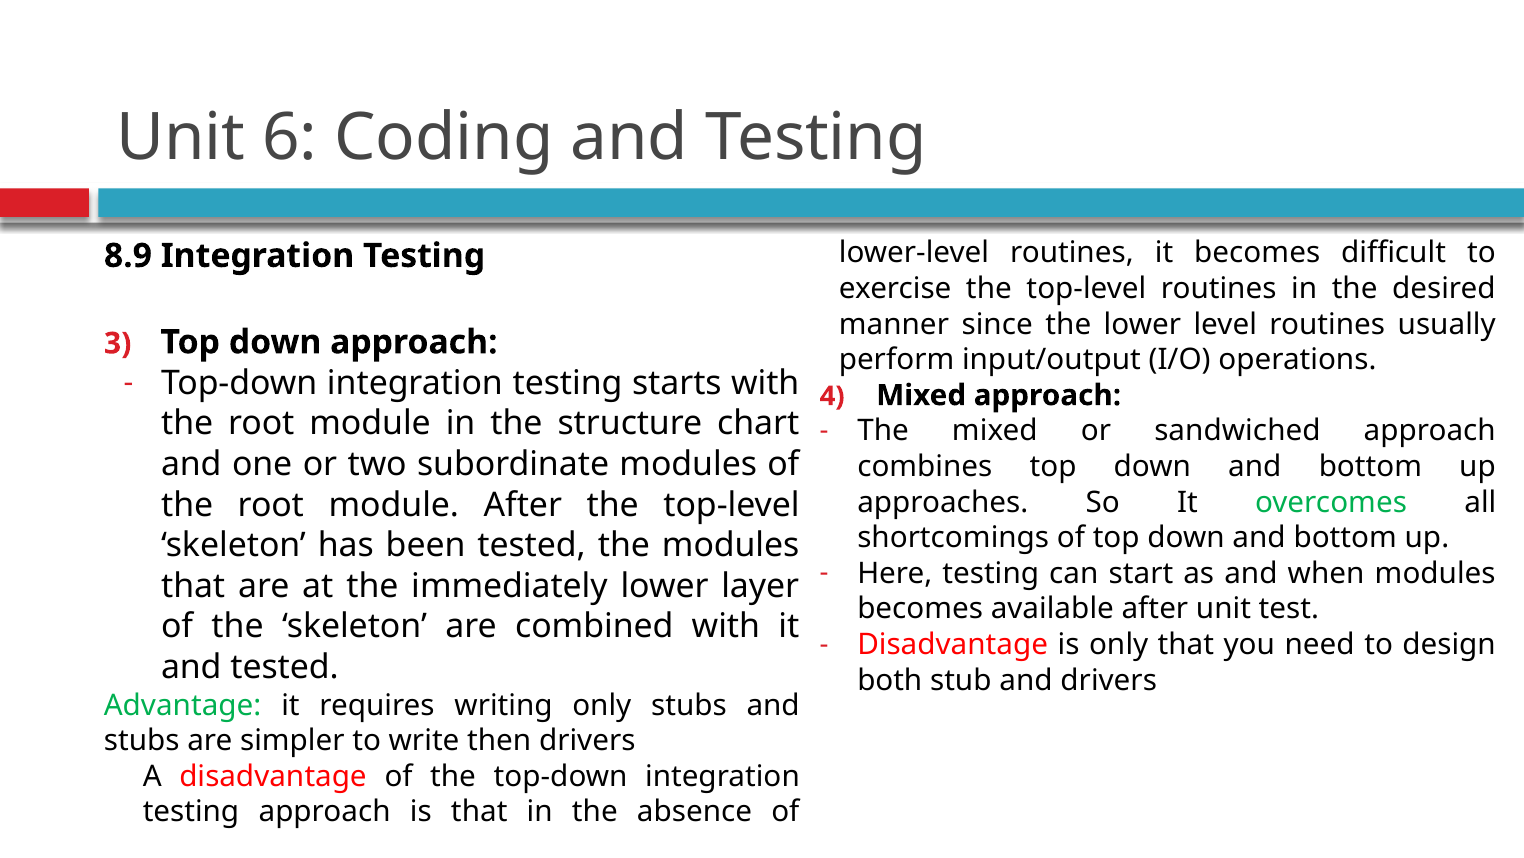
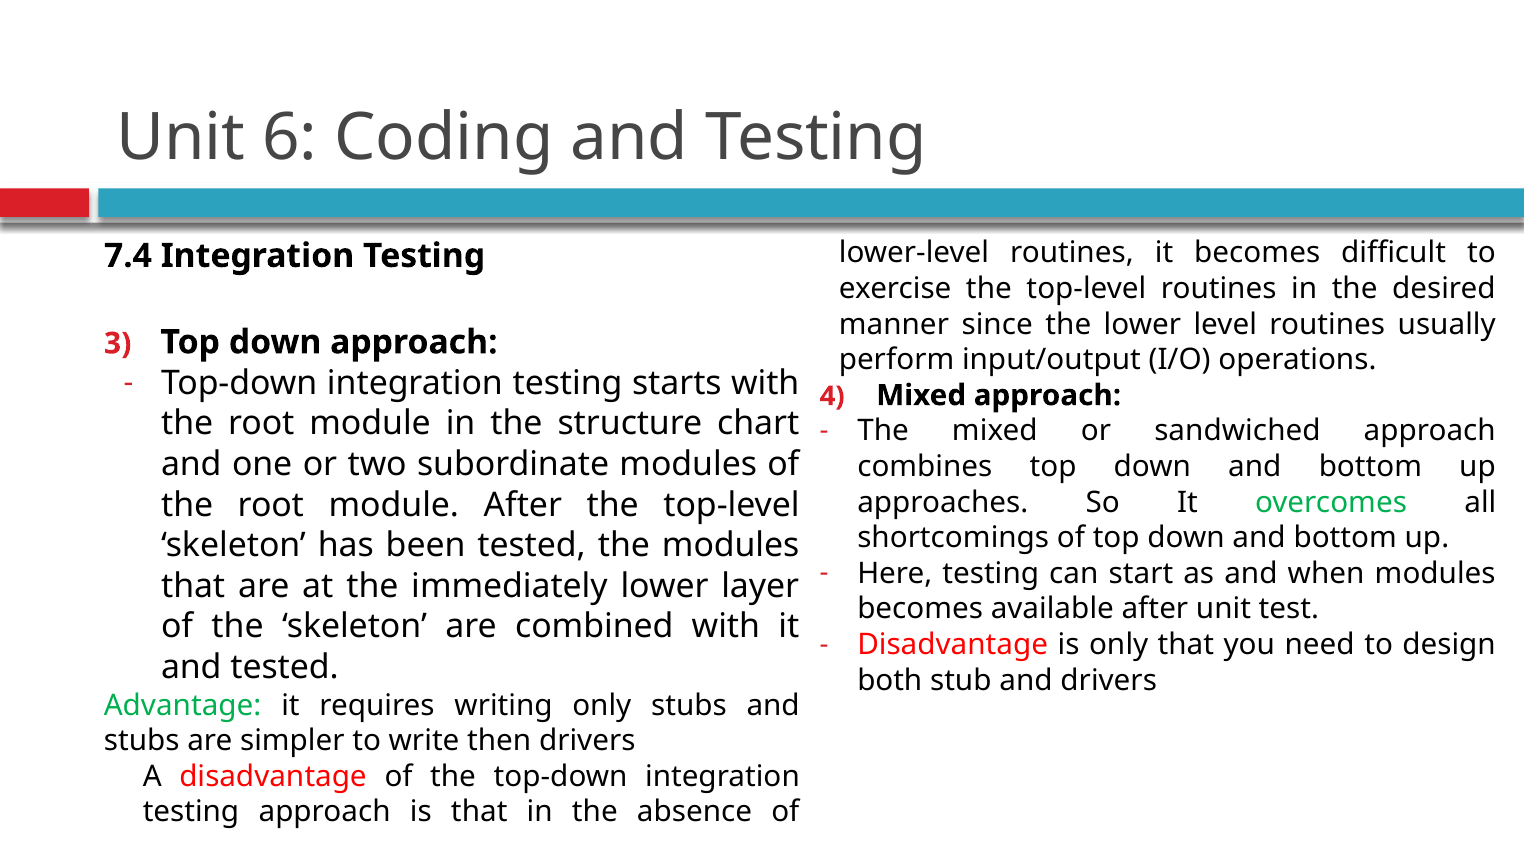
8.9: 8.9 -> 7.4 (128, 256)
